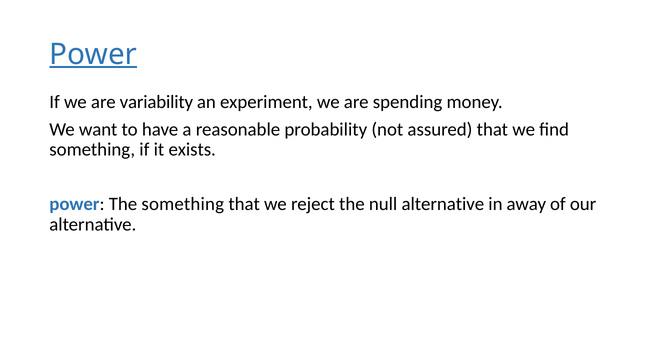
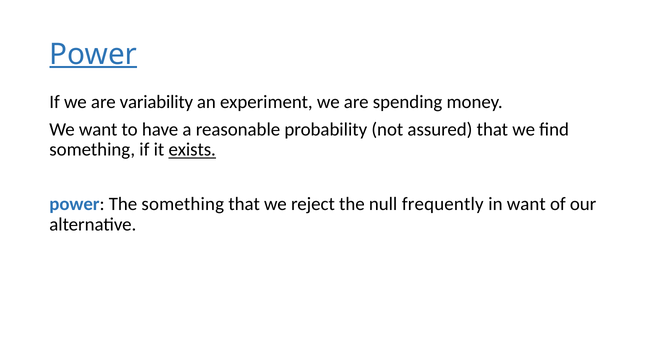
exists underline: none -> present (192, 150)
null alternative: alternative -> frequently (443, 204)
in away: away -> want (526, 204)
